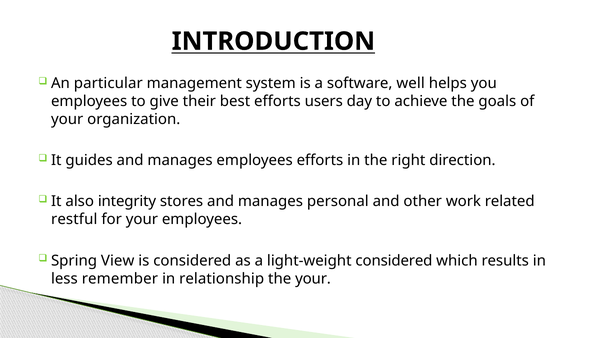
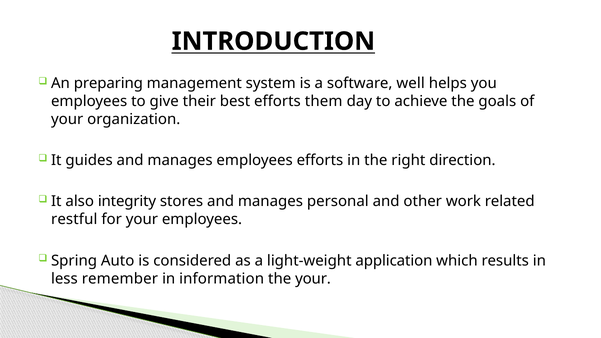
particular: particular -> preparing (108, 83)
users: users -> them (324, 101)
View: View -> Auto (118, 261)
light-weight considered: considered -> application (394, 261)
relationship: relationship -> information (222, 279)
